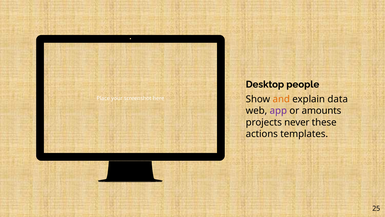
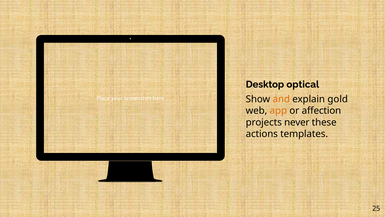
people: people -> optical (303, 84)
data: data -> gold (338, 99)
app colour: purple -> orange (278, 111)
amounts: amounts -> affection (321, 111)
